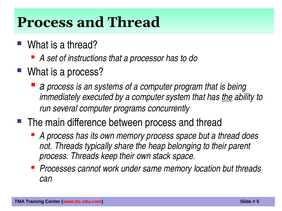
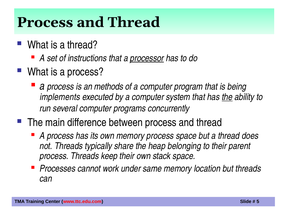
processor underline: none -> present (147, 58)
systems: systems -> methods (109, 87)
immediately: immediately -> implements (60, 97)
